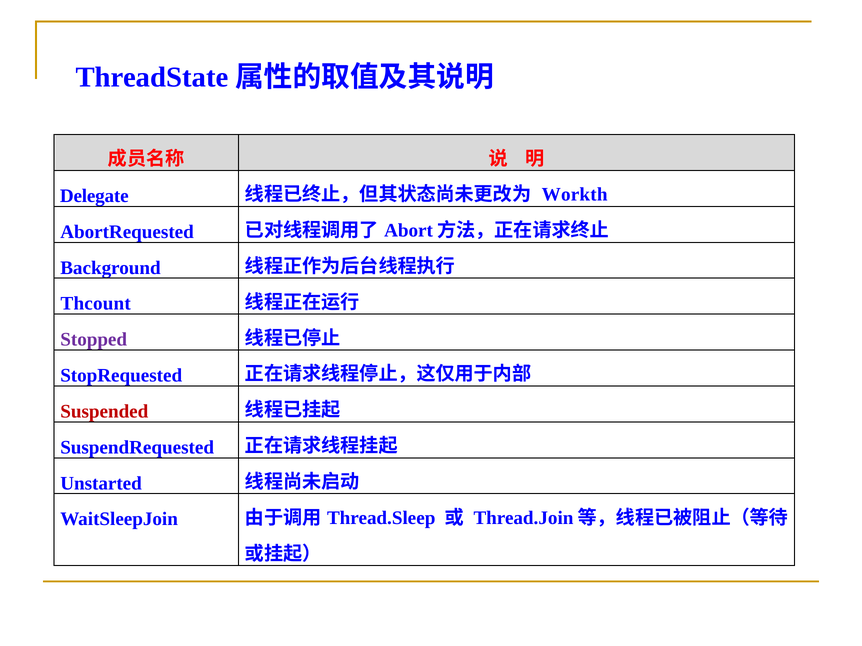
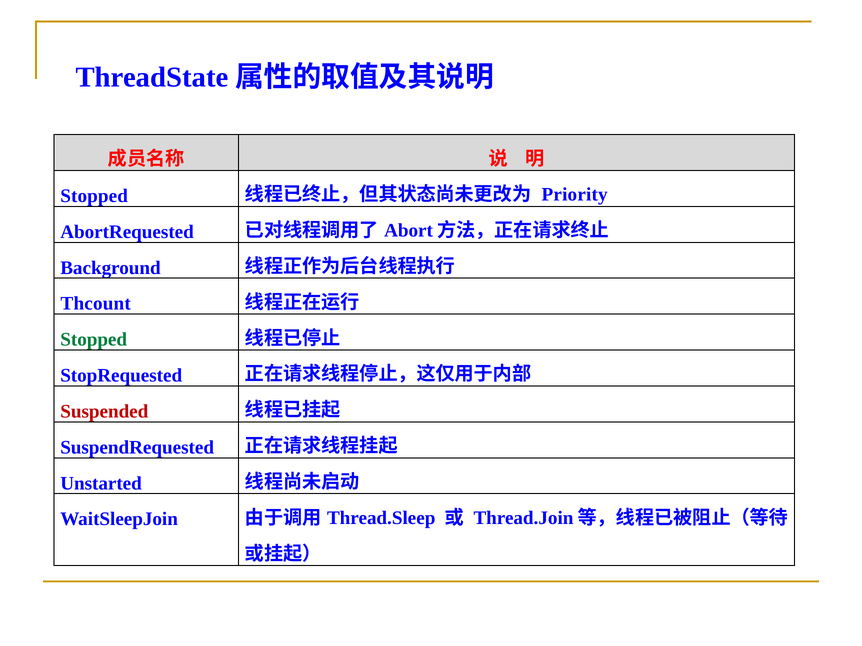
Delegate: Delegate -> Stopped (94, 196)
Workth: Workth -> Priority (575, 195)
Stopped colour: purple -> green (94, 340)
